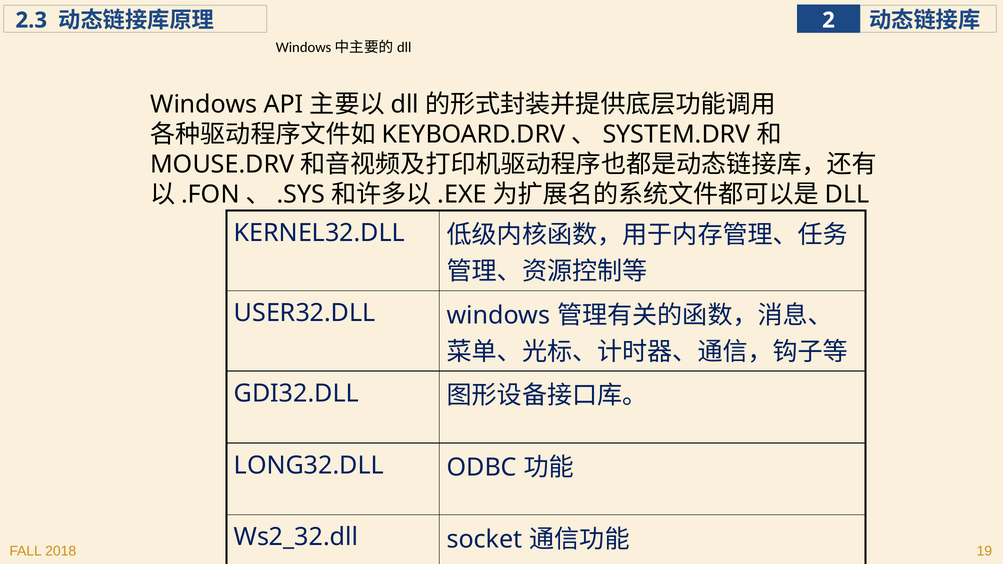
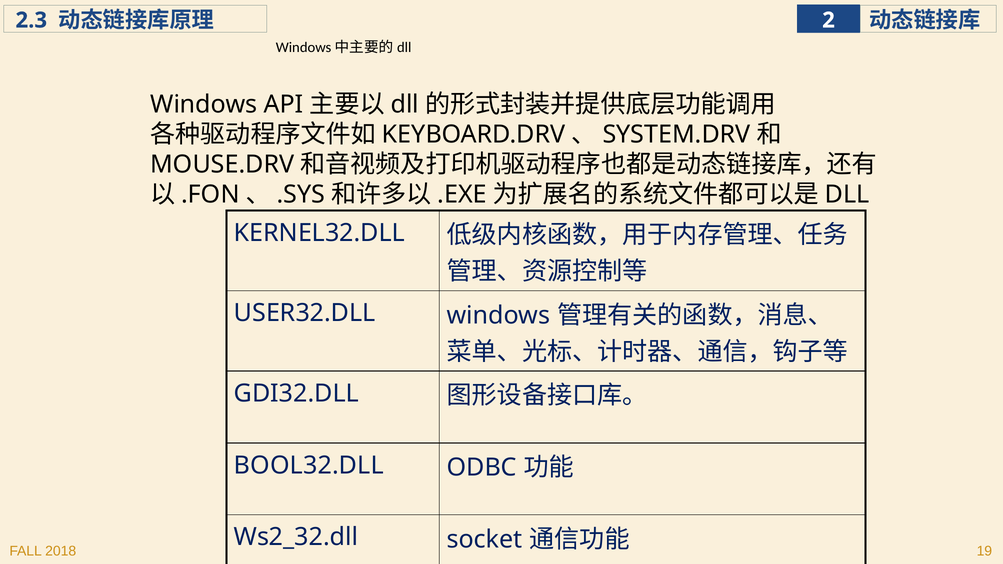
LONG32.DLL: LONG32.DLL -> BOOL32.DLL (309, 465)
